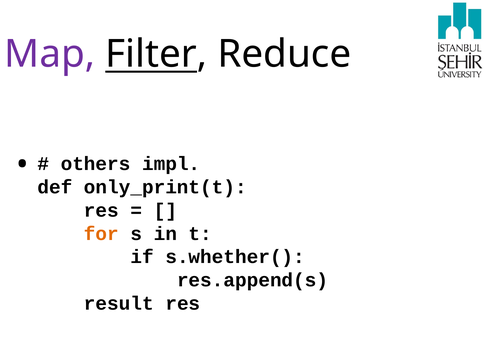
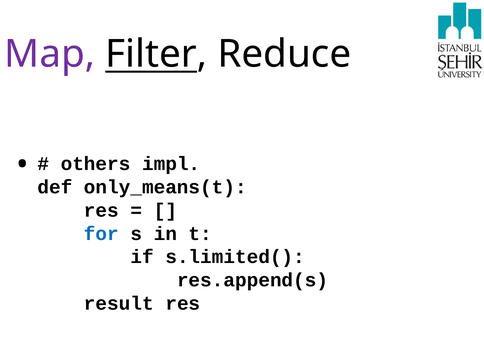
only_print(t: only_print(t -> only_means(t (165, 187)
for colour: orange -> blue (101, 234)
s.whether(: s.whether( -> s.limited( (235, 257)
